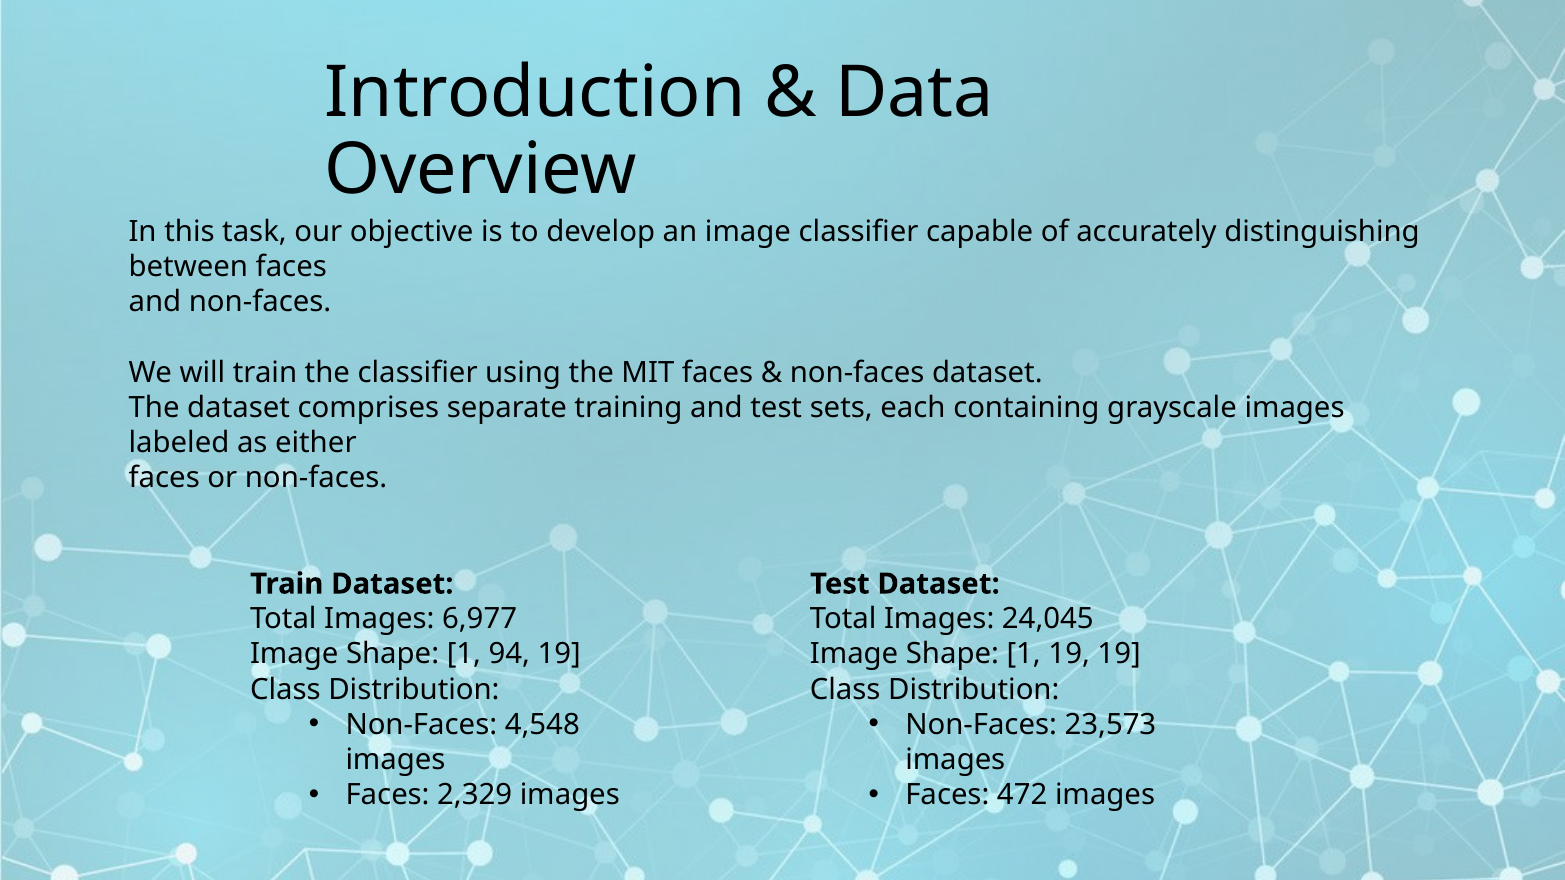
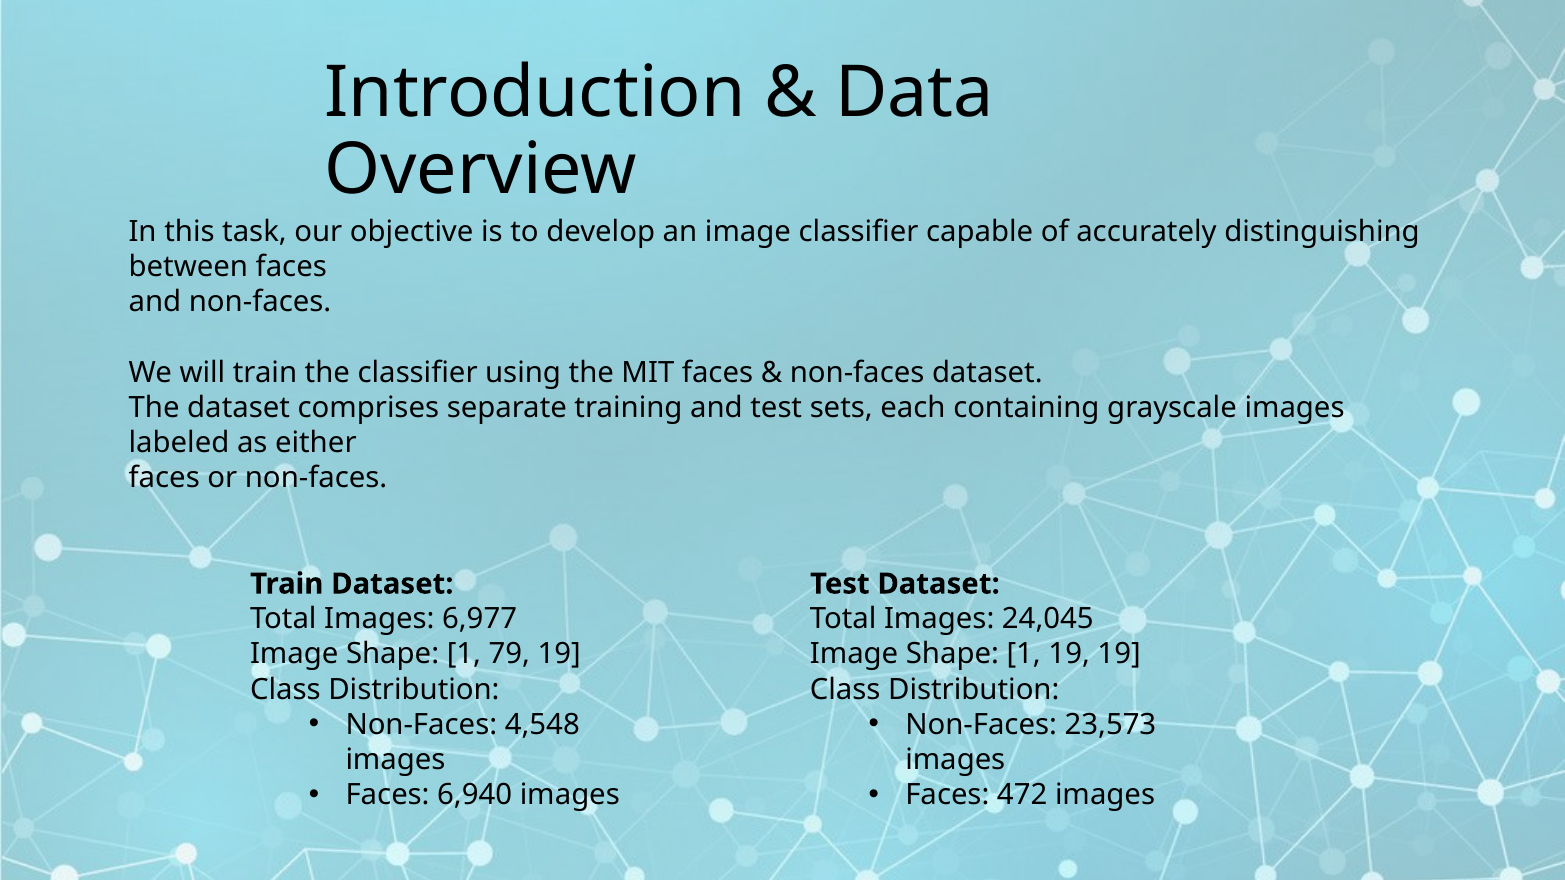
94: 94 -> 79 (509, 654)
2,329: 2,329 -> 6,940 (475, 795)
